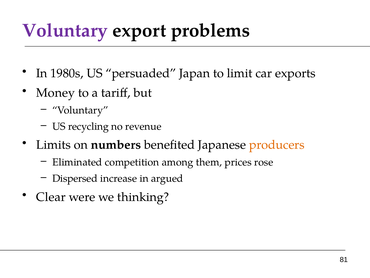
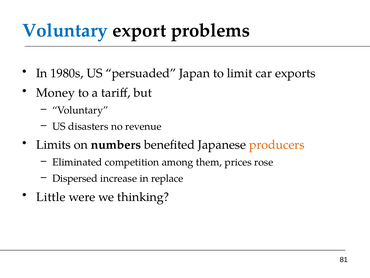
Voluntary colour: purple -> blue (65, 31)
recycling: recycling -> disasters (88, 126)
argued: argued -> replace (167, 178)
Clear: Clear -> Little (51, 197)
